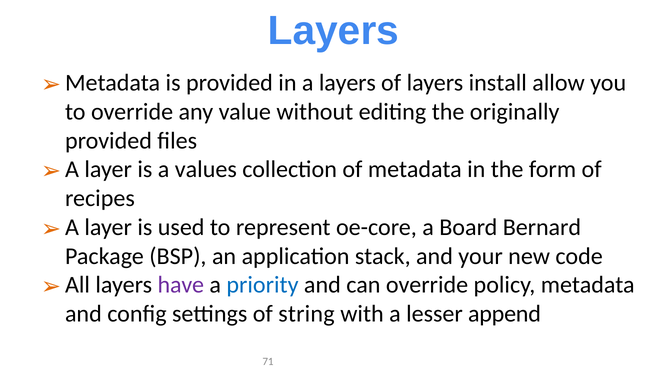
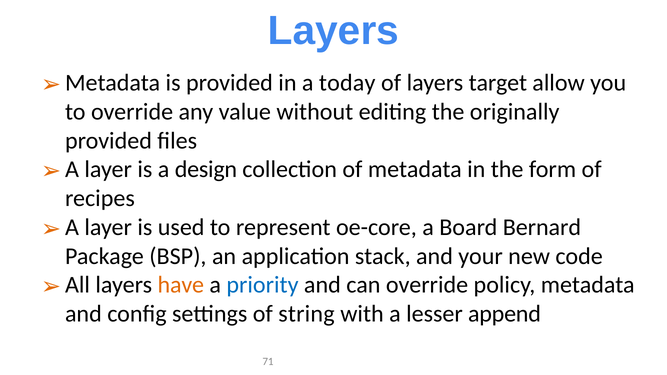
a layers: layers -> today (347, 83)
install: install -> target (498, 83)
values: values -> design (206, 170)
have colour: purple -> orange (181, 285)
